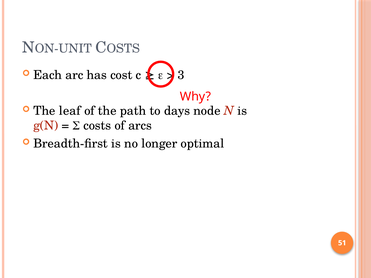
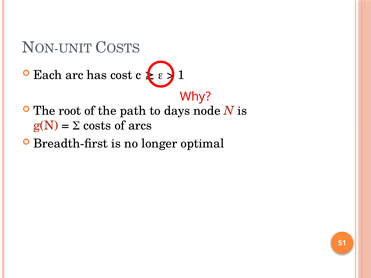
3: 3 -> 1 (181, 75)
leaf: leaf -> root (70, 111)
